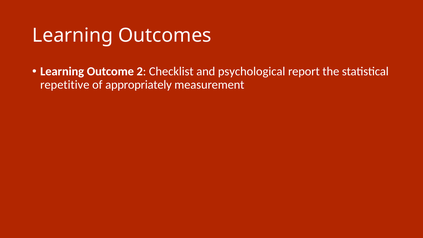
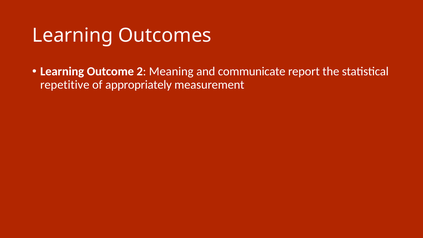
Checklist: Checklist -> Meaning (171, 72)
psychological: psychological -> communicate (252, 72)
